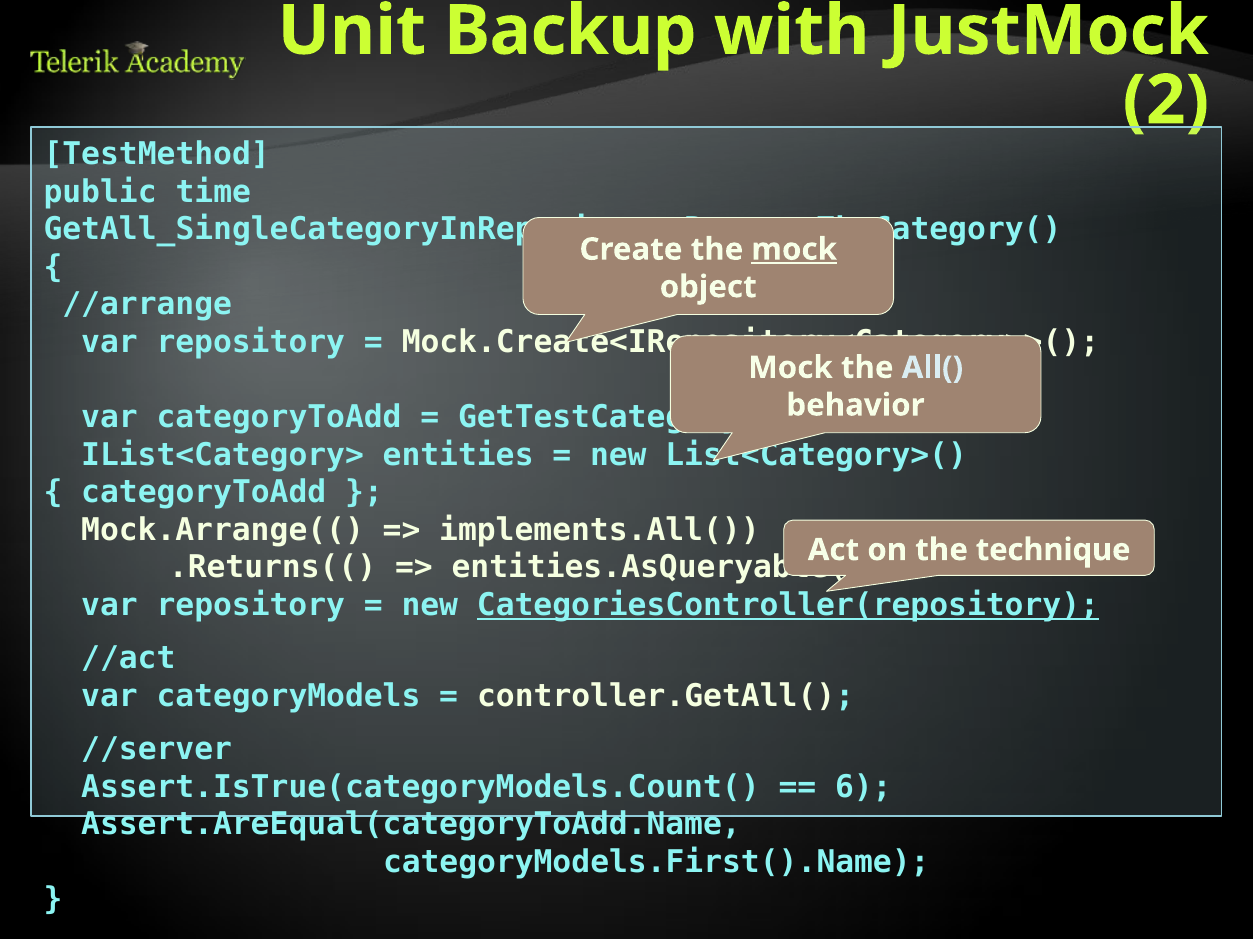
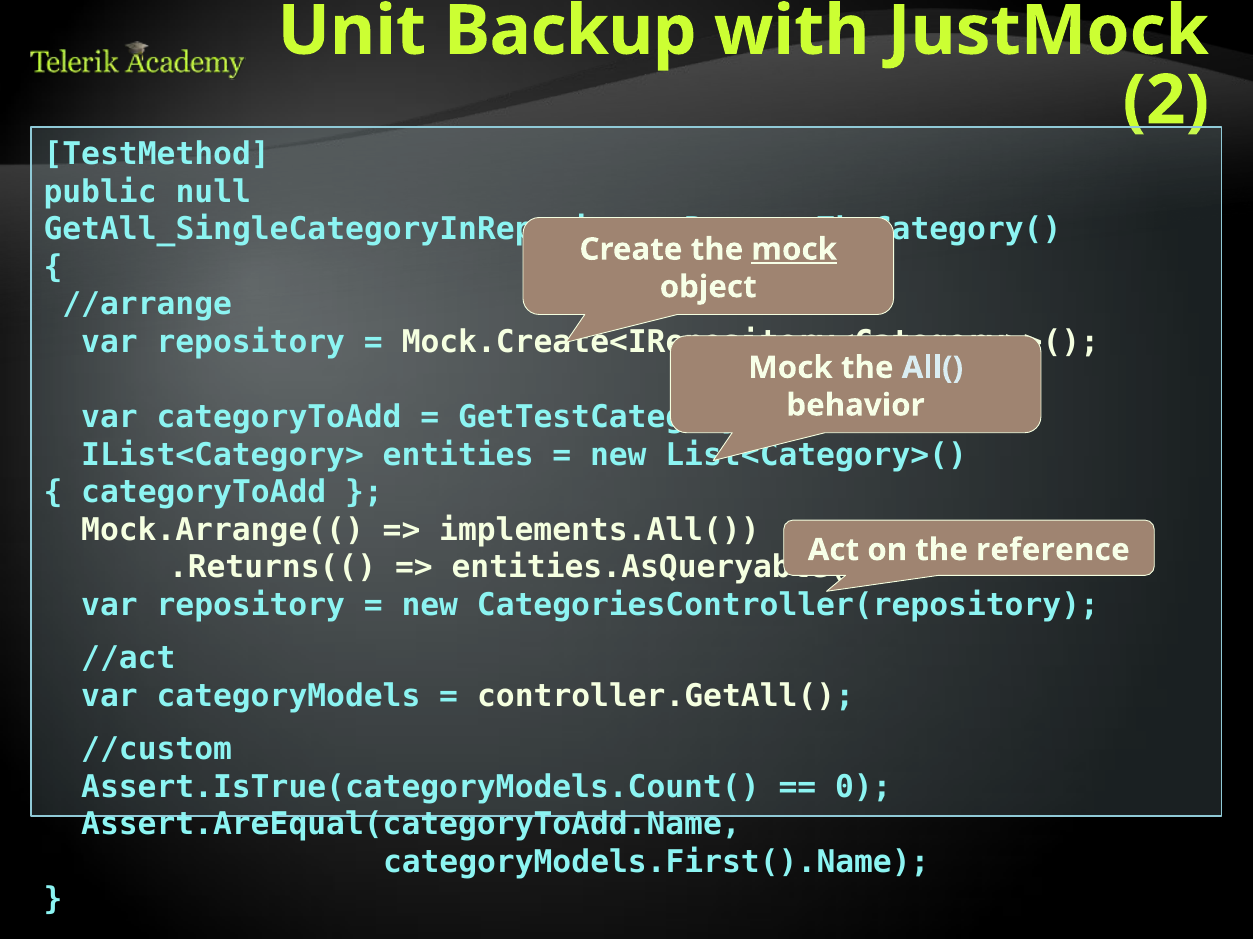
time: time -> null (213, 192)
technique: technique -> reference (1053, 550)
CategoriesController(repository underline: present -> none (788, 606)
//server: //server -> //custom (157, 750)
6: 6 -> 0 (863, 787)
